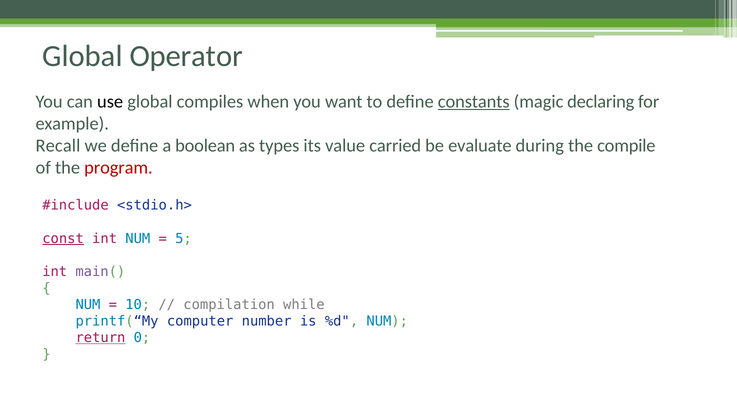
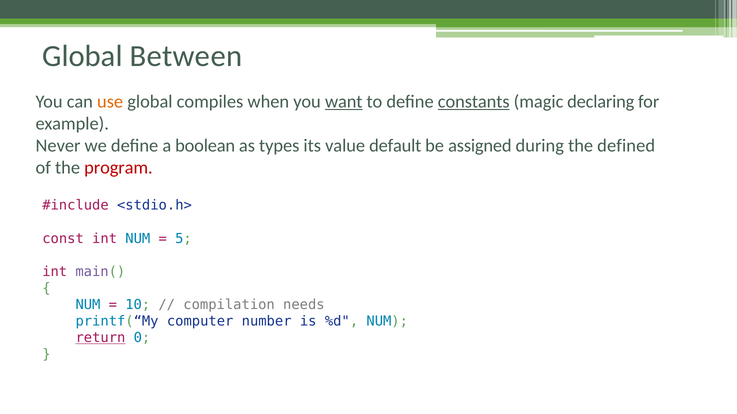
Operator: Operator -> Between (186, 56)
use colour: black -> orange (110, 102)
want underline: none -> present (344, 102)
Recall: Recall -> Never (58, 146)
carried: carried -> default (395, 146)
evaluate: evaluate -> assigned (480, 146)
compile: compile -> defined (626, 146)
const underline: present -> none (63, 239)
while: while -> needs (304, 305)
